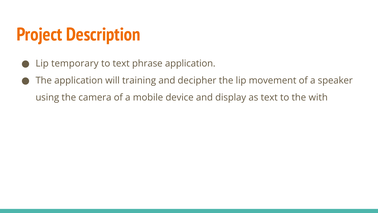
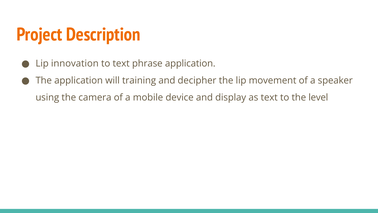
temporary: temporary -> innovation (75, 63)
with: with -> level (318, 97)
